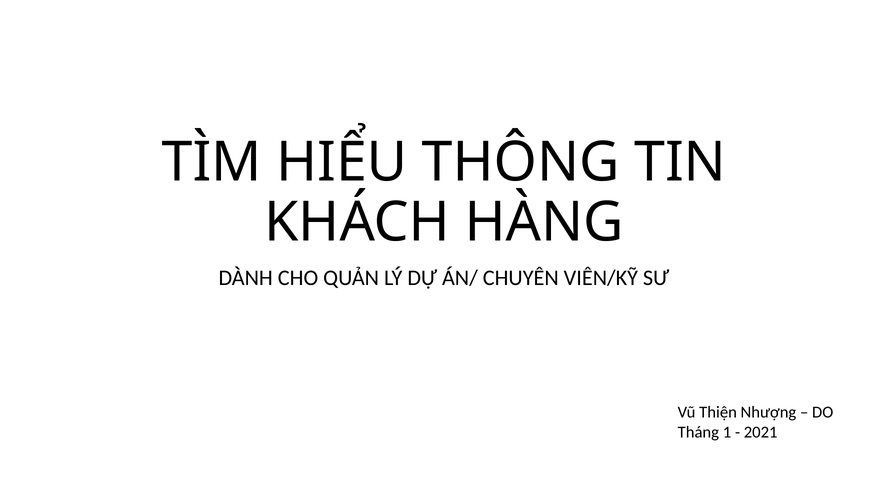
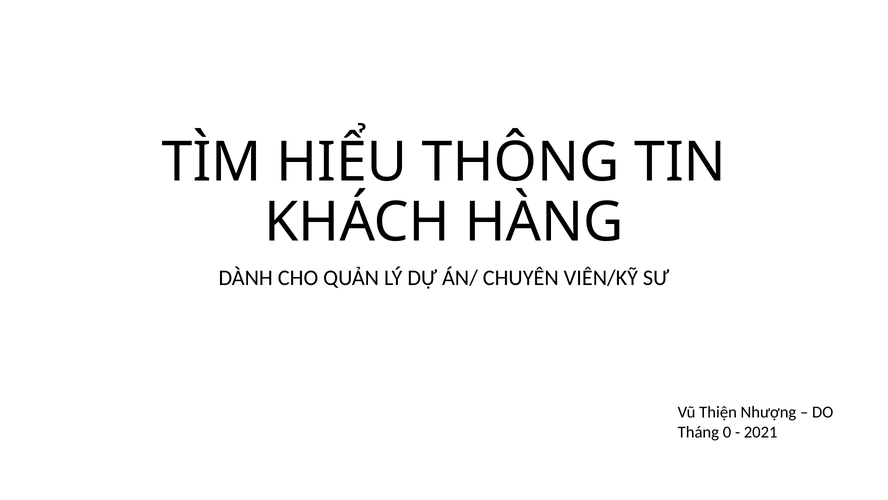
1: 1 -> 0 (727, 432)
